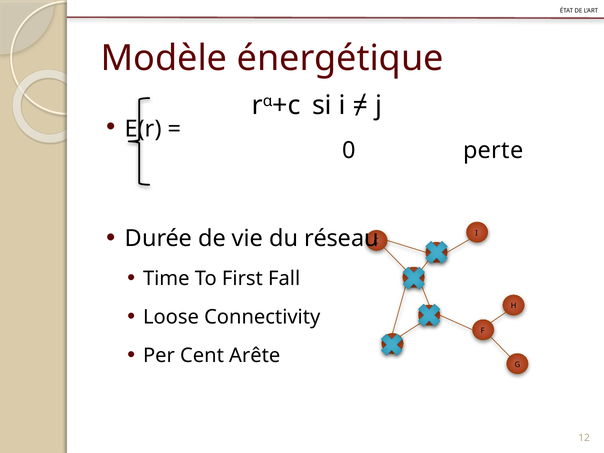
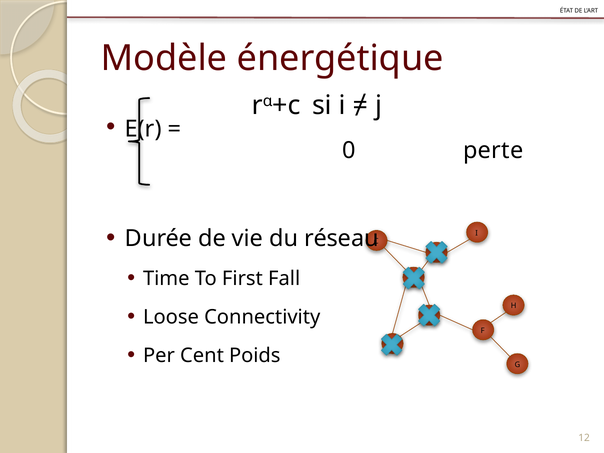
Arête: Arête -> Poids (255, 356)
